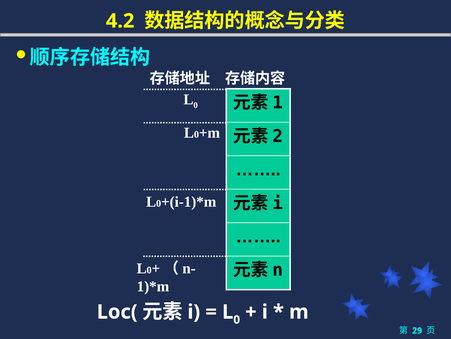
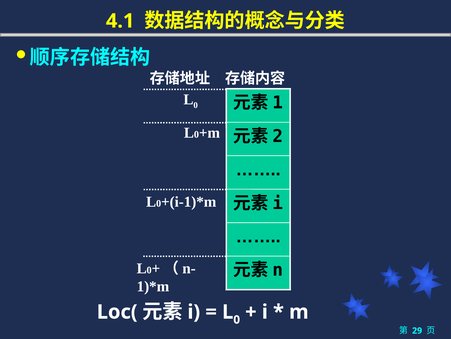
4.2: 4.2 -> 4.1 (120, 21)
